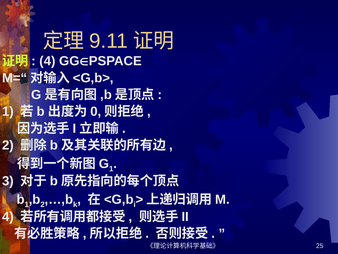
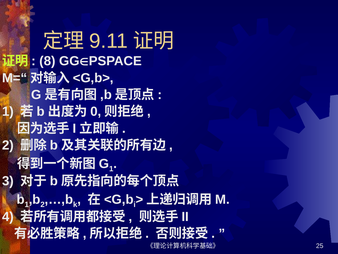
4: 4 -> 8 (47, 61)
